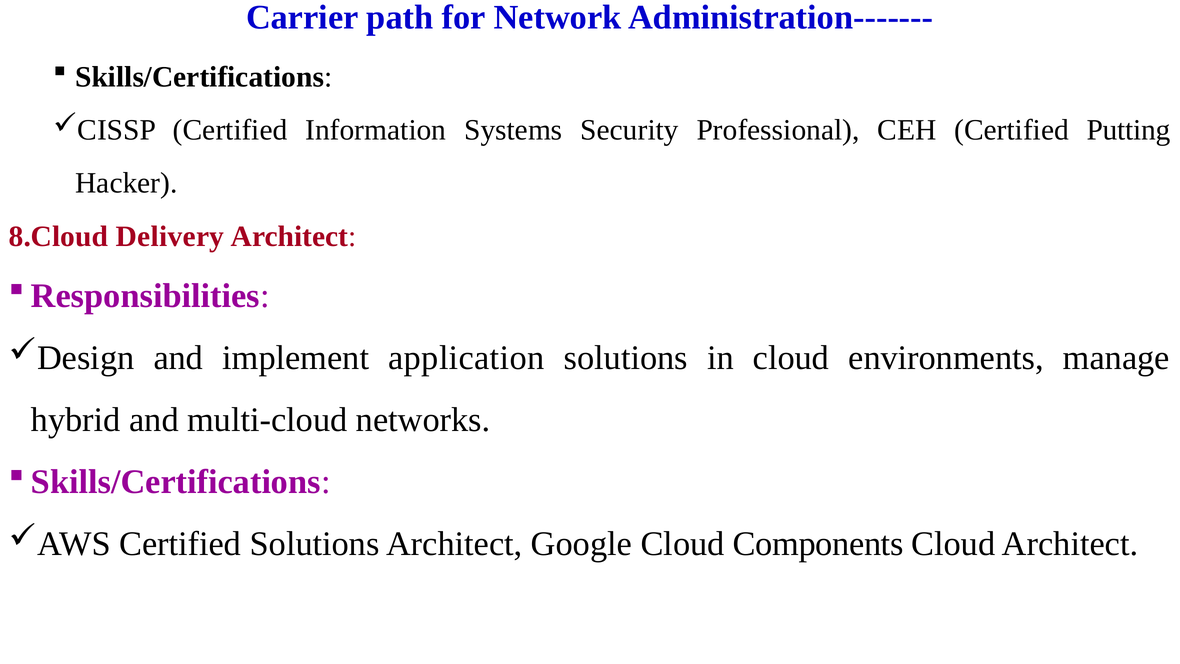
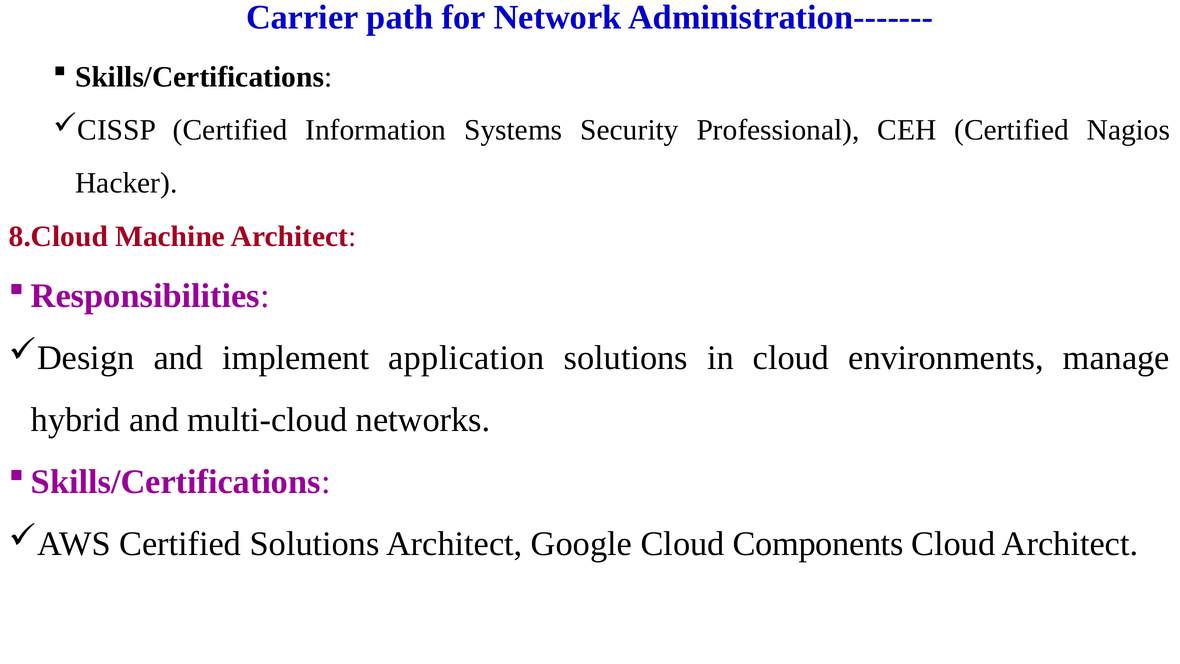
Putting: Putting -> Nagios (1128, 130)
Delivery: Delivery -> Machine (170, 236)
